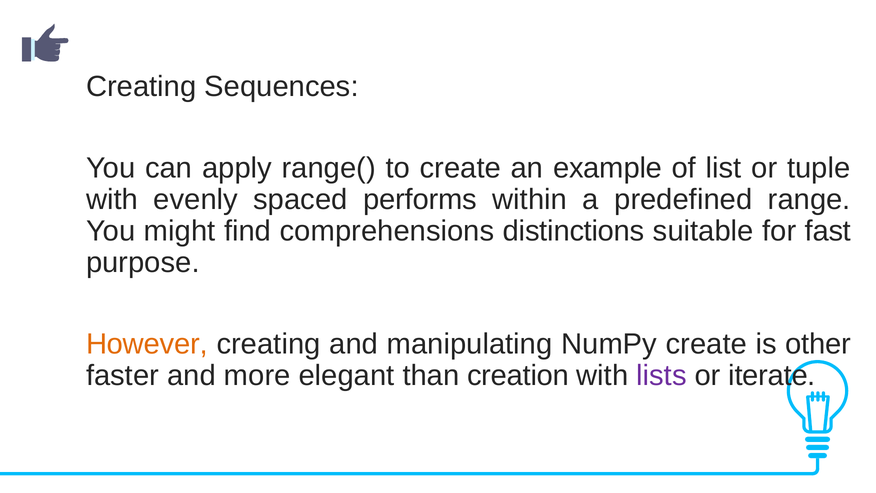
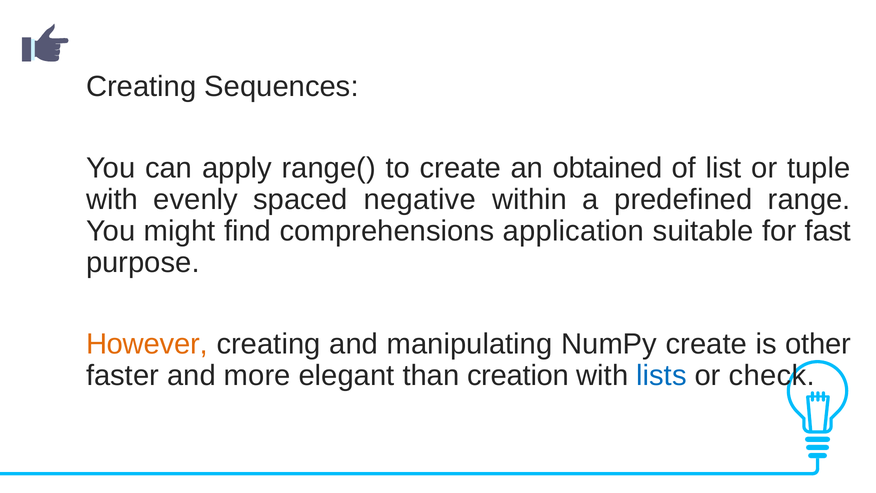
example: example -> obtained (608, 168)
performs: performs -> negative (420, 199)
distinctions: distinctions -> application (573, 231)
lists colour: purple -> blue (662, 375)
iterate: iterate -> check (772, 375)
